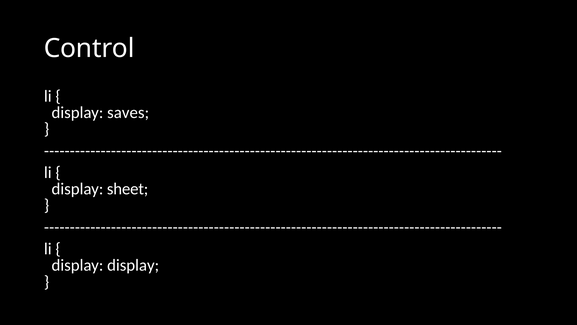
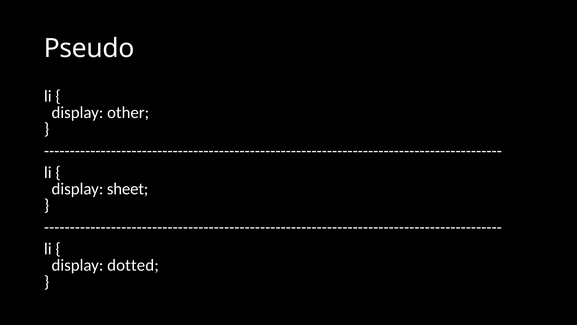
Control: Control -> Pseudo (89, 48)
saves: saves -> other (128, 112)
display display: display -> dotted (133, 265)
